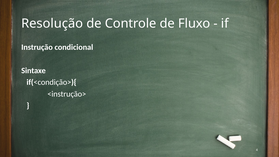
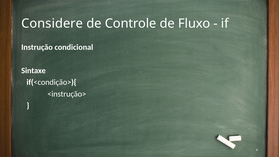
Resolução: Resolução -> Considere (52, 23)
